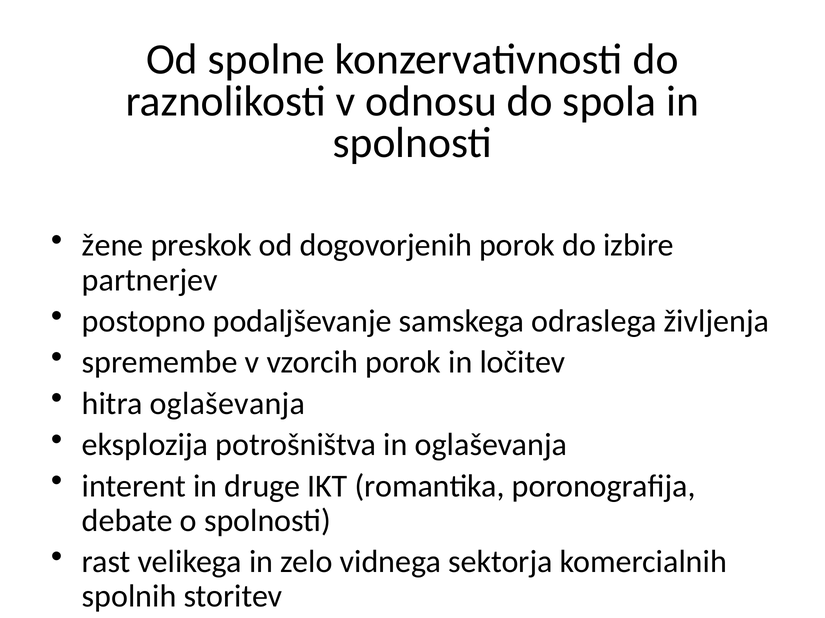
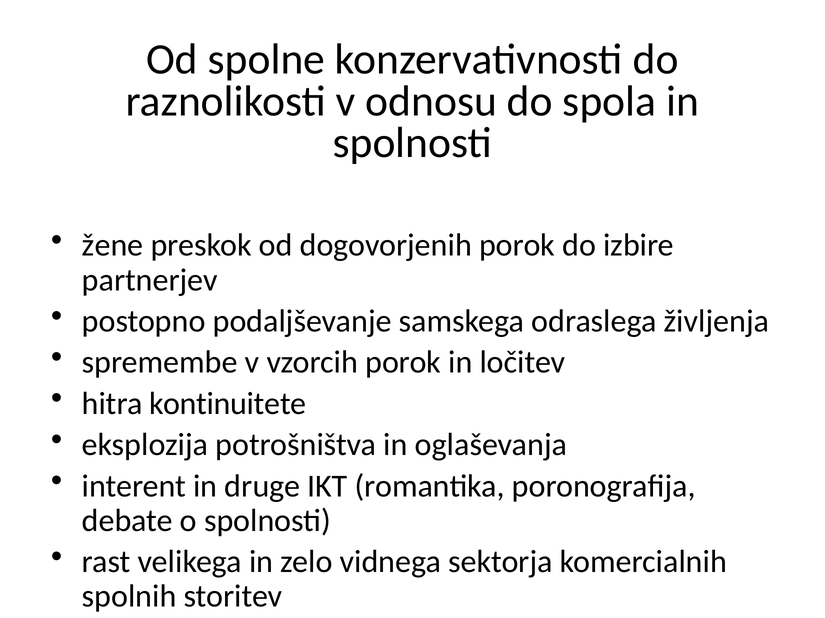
hitra oglaševanja: oglaševanja -> kontinuitete (228, 404)
